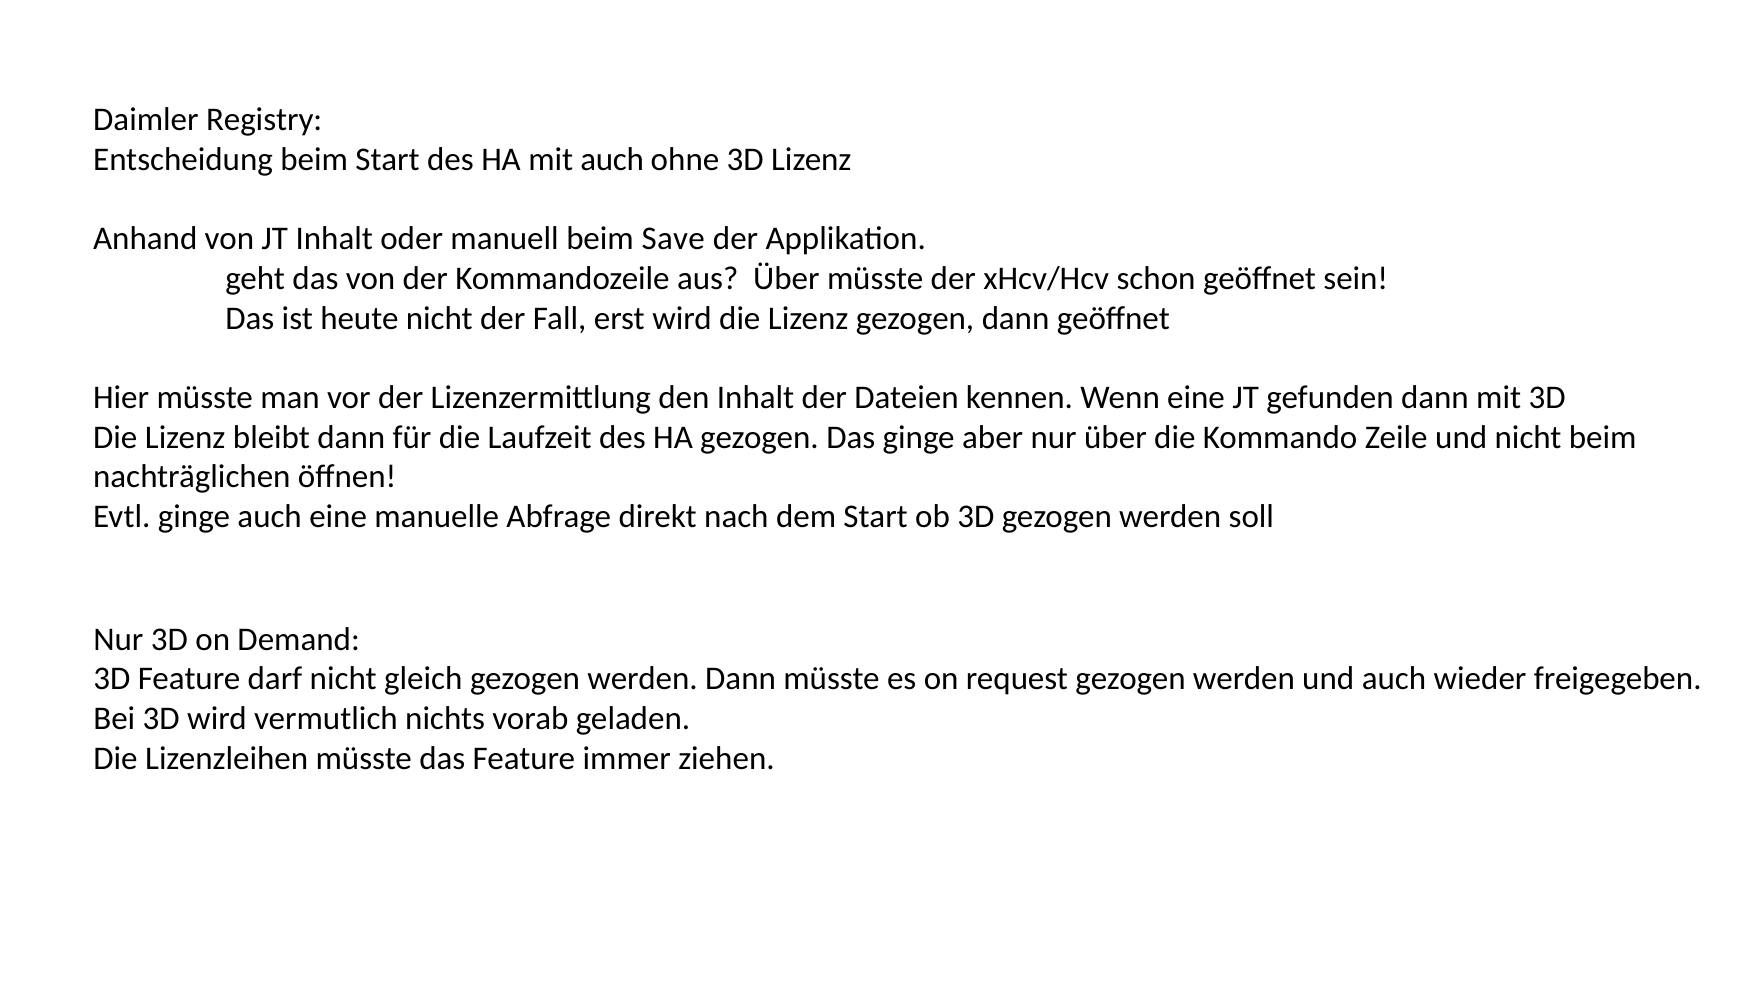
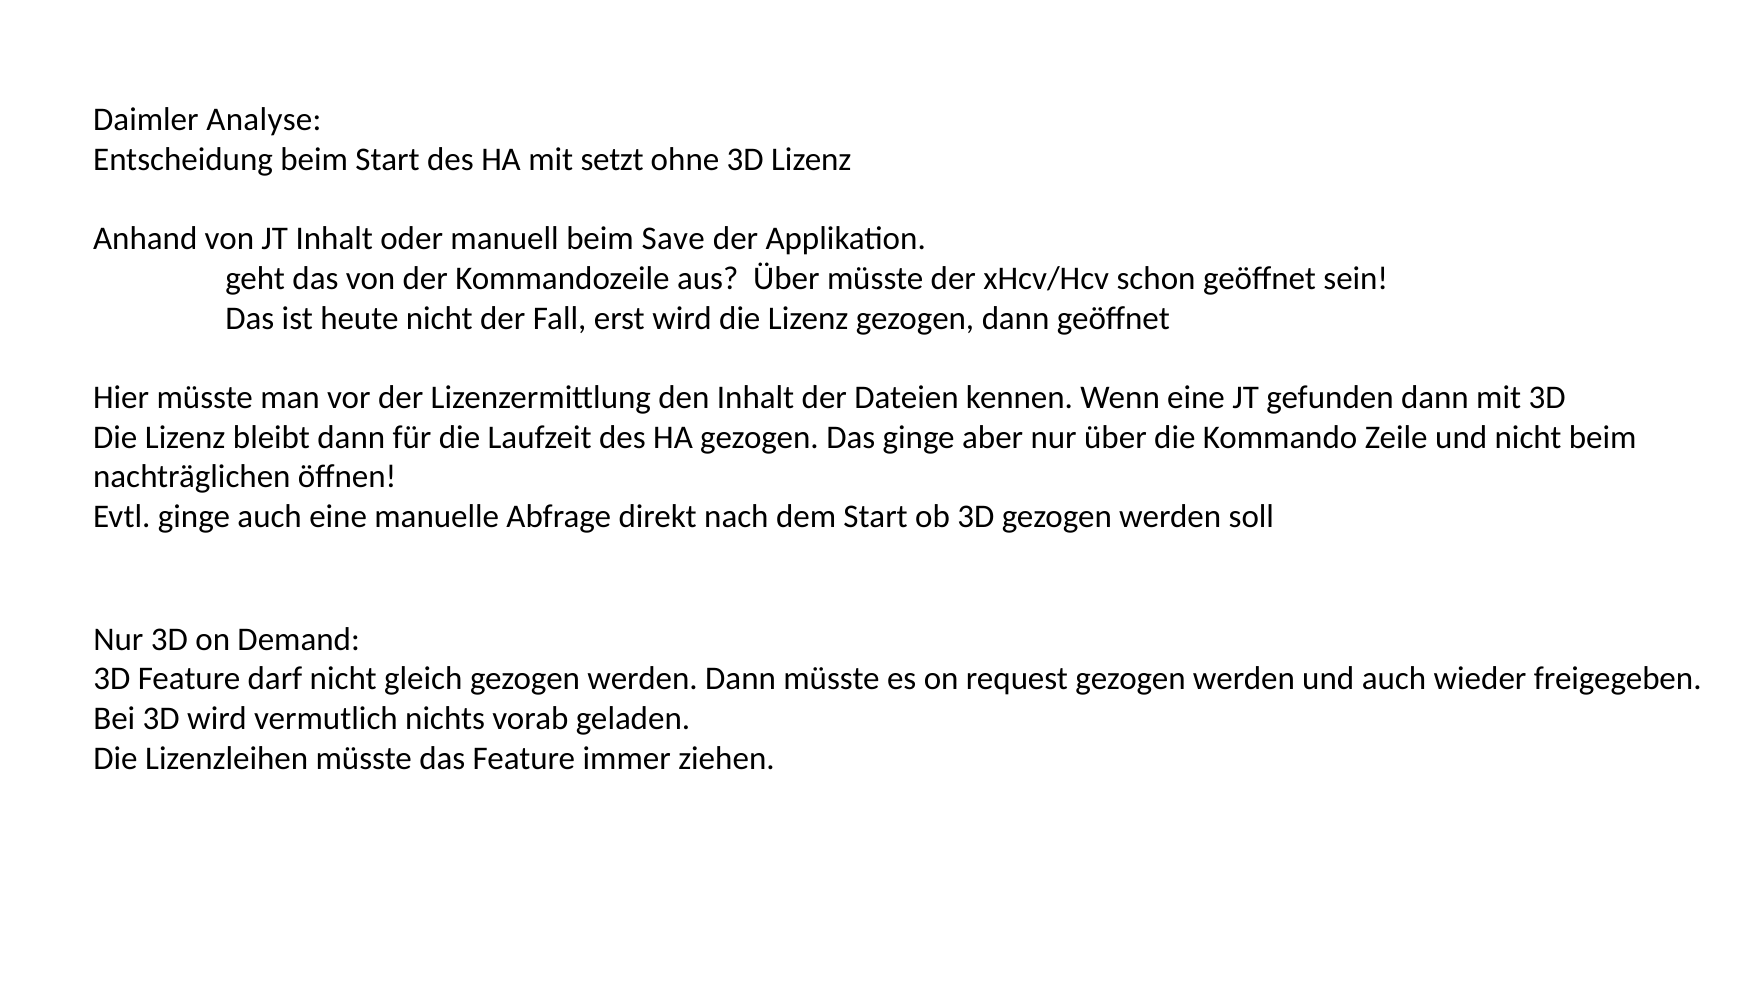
Registry: Registry -> Analyse (264, 120)
mit auch: auch -> setzt (612, 160)
